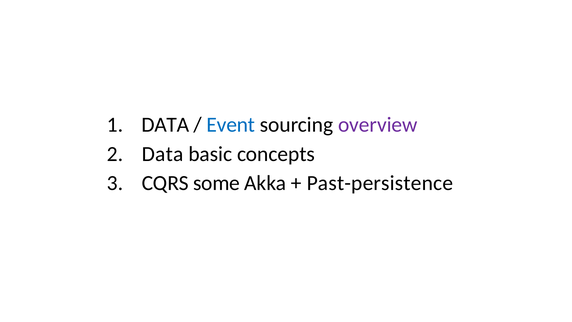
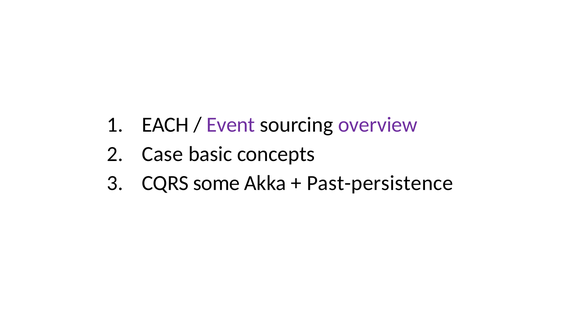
DATA: DATA -> EACH (165, 125)
Event colour: blue -> purple (231, 125)
Data: Data -> Case (163, 154)
